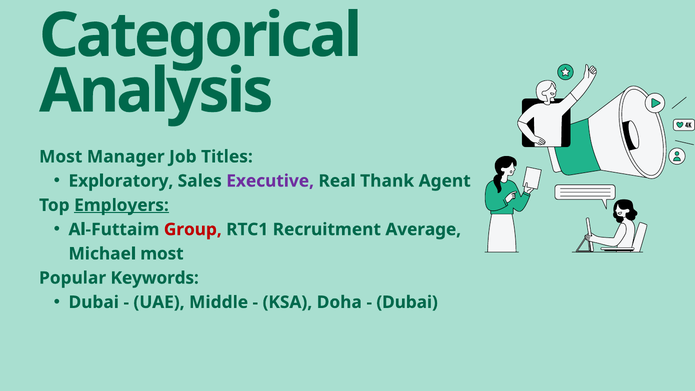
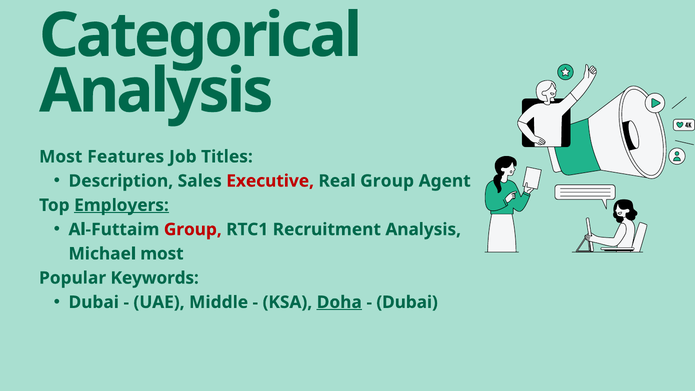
Manager: Manager -> Features (126, 157)
Exploratory: Exploratory -> Description (121, 181)
Executive colour: purple -> red (270, 181)
Real Thank: Thank -> Group (387, 181)
Recruitment Average: Average -> Analysis (423, 229)
Doha underline: none -> present (339, 302)
